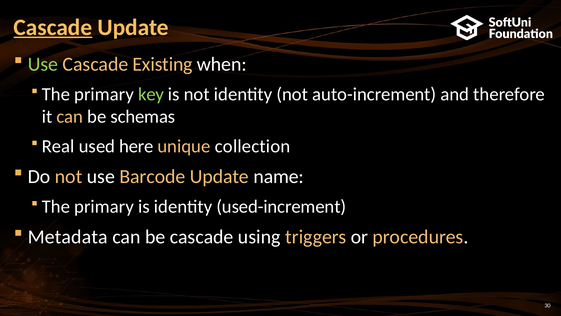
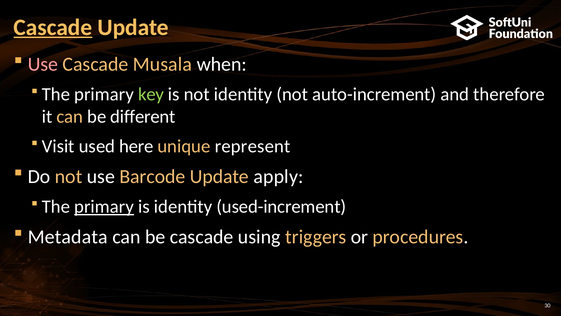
Use colour: light green -> pink (43, 64)
Existing: Existing -> Musala (162, 64)
schemas: schemas -> different (143, 117)
Real: Real -> Visit (58, 146)
collection: collection -> represent (253, 146)
name: name -> apply (278, 176)
primary underline: none -> present (104, 206)
